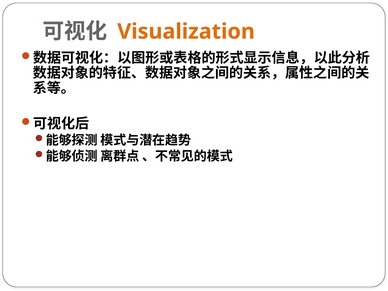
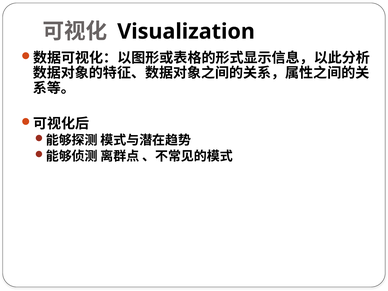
Visualization colour: orange -> black (186, 32)
